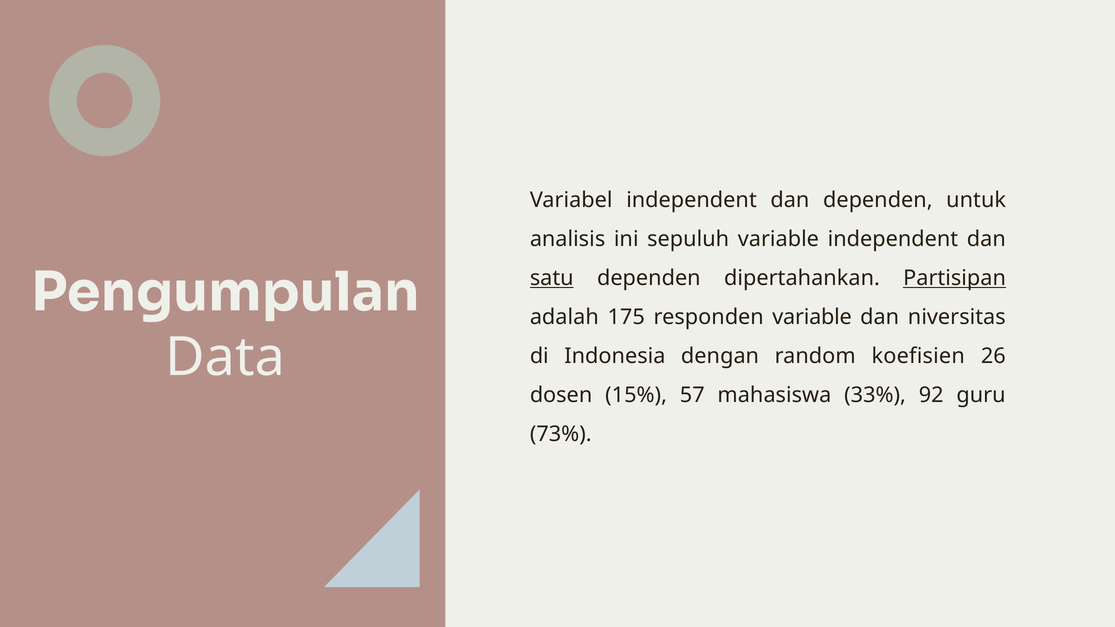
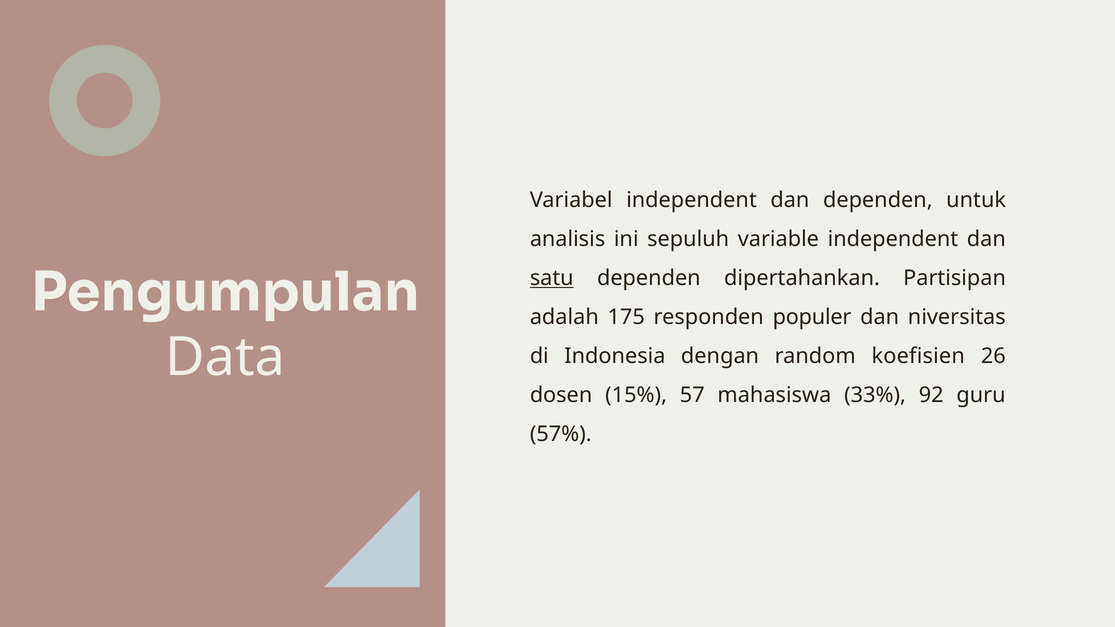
Partisipan underline: present -> none (955, 278)
responden variable: variable -> populer (812, 317)
73%: 73% -> 57% (561, 434)
